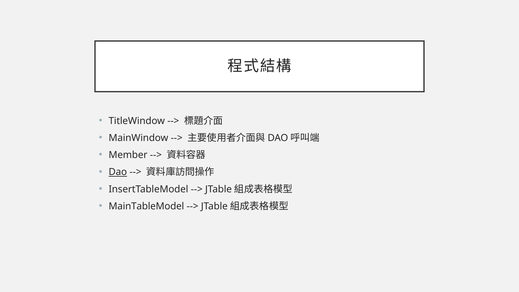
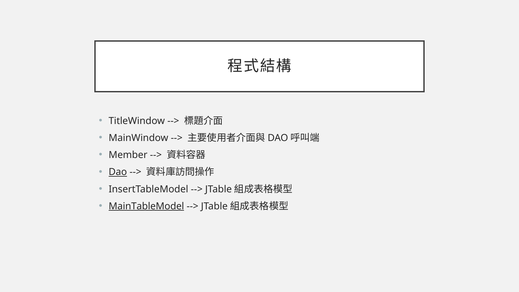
MainTableModel underline: none -> present (146, 206)
